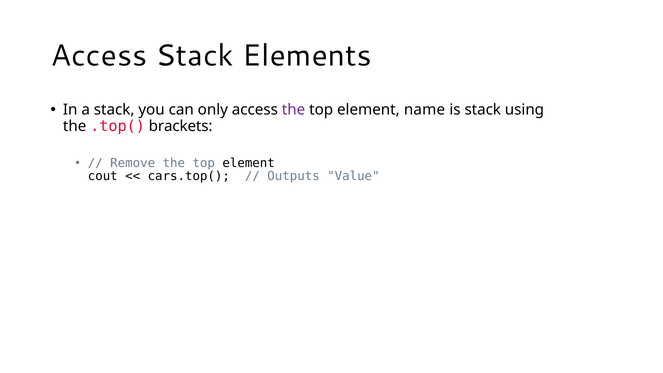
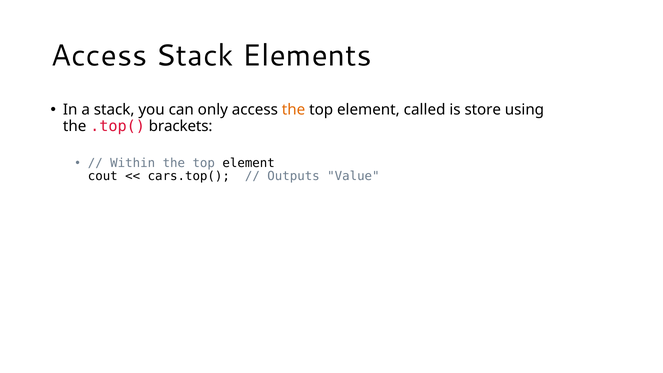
the colour: purple -> orange (294, 110)
name: name -> called (425, 110)
is stack: stack -> store (483, 110)
Remove: Remove -> Within (133, 163)
